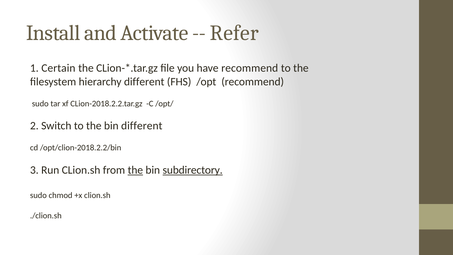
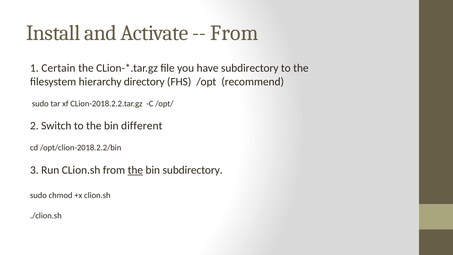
Refer: Refer -> From (234, 33)
have recommend: recommend -> subdirectory (250, 68)
hierarchy different: different -> directory (144, 82)
subdirectory underline: present -> none (193, 170)
